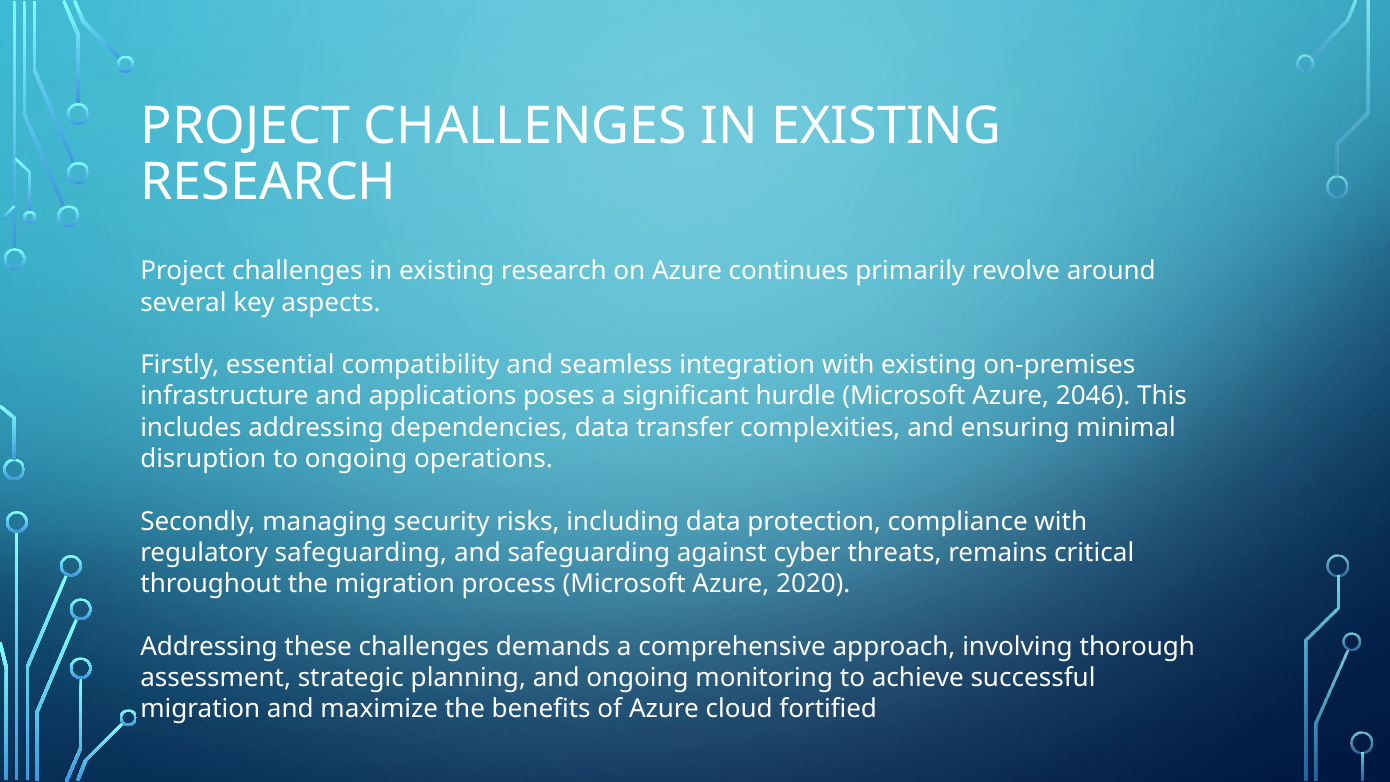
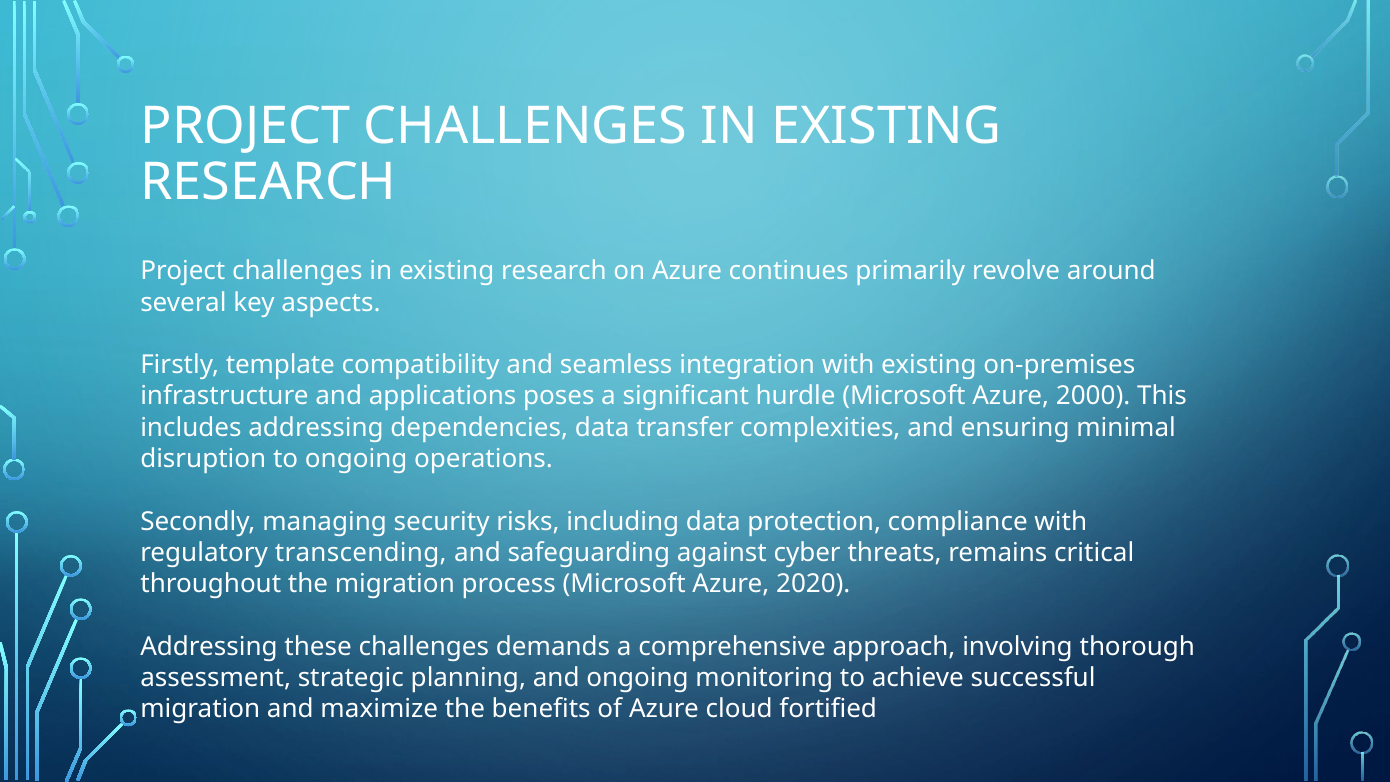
essential: essential -> template (280, 365)
2046: 2046 -> 2000 (1093, 396)
regulatory safeguarding: safeguarding -> transcending (361, 553)
